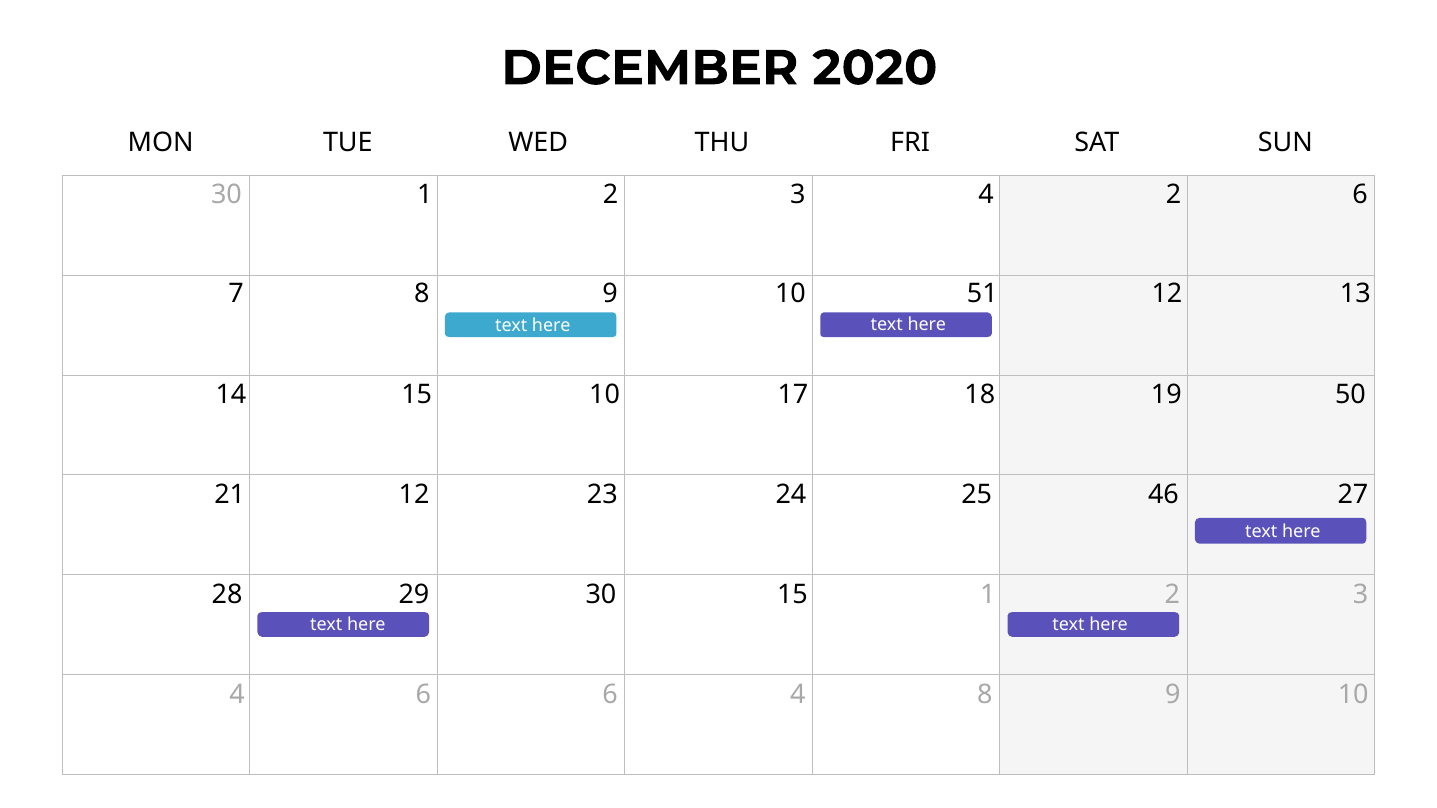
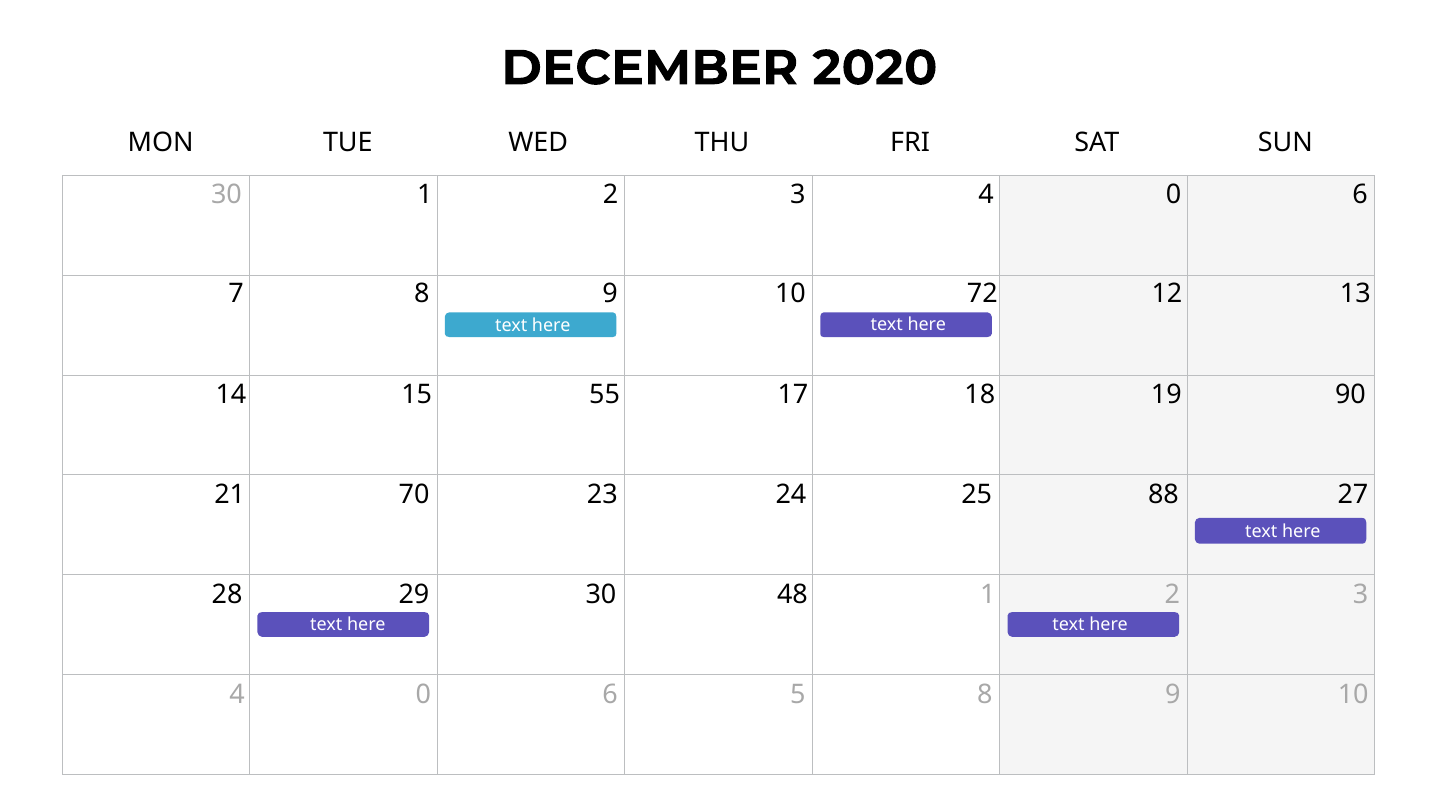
2: 2 -> 0 (1174, 195)
51: 51 -> 72 (982, 293)
15 10: 10 -> 55 (605, 395)
50: 50 -> 90 (1350, 395)
21 12: 12 -> 70 (414, 495)
46: 46 -> 88 (1163, 495)
30 15: 15 -> 48 (792, 595)
6: 6 -> 0 (423, 695)
6 4: 4 -> 5 (798, 695)
